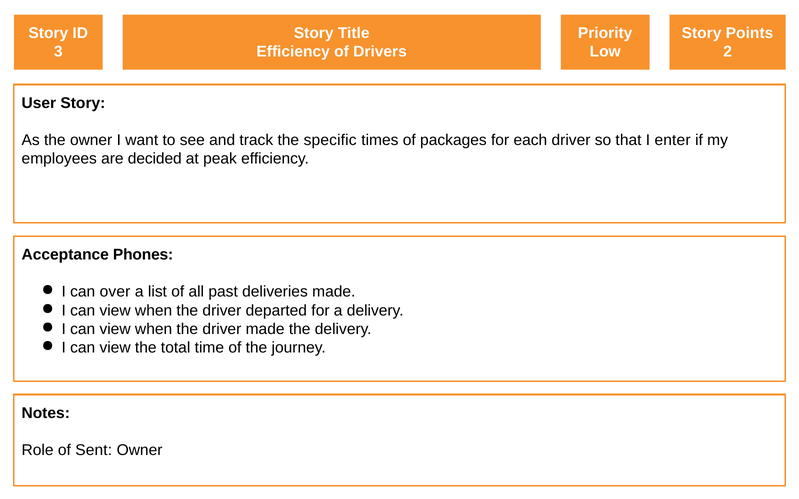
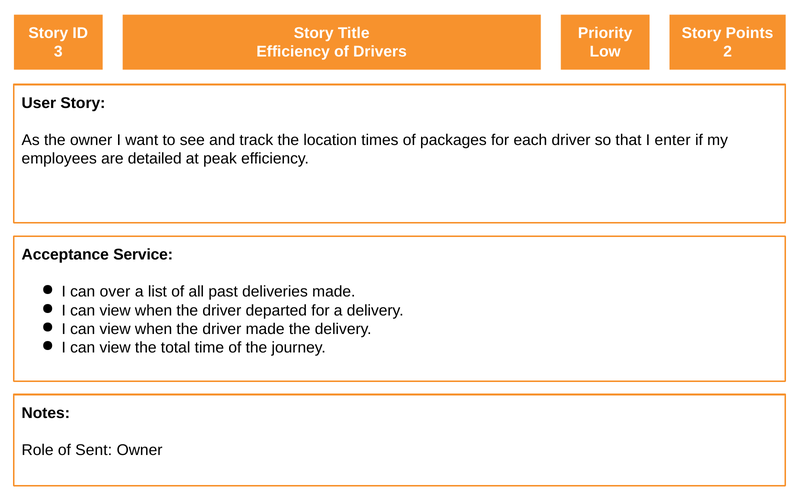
specific: specific -> location (330, 140)
decided: decided -> detailed (155, 159)
Phones: Phones -> Service (143, 255)
